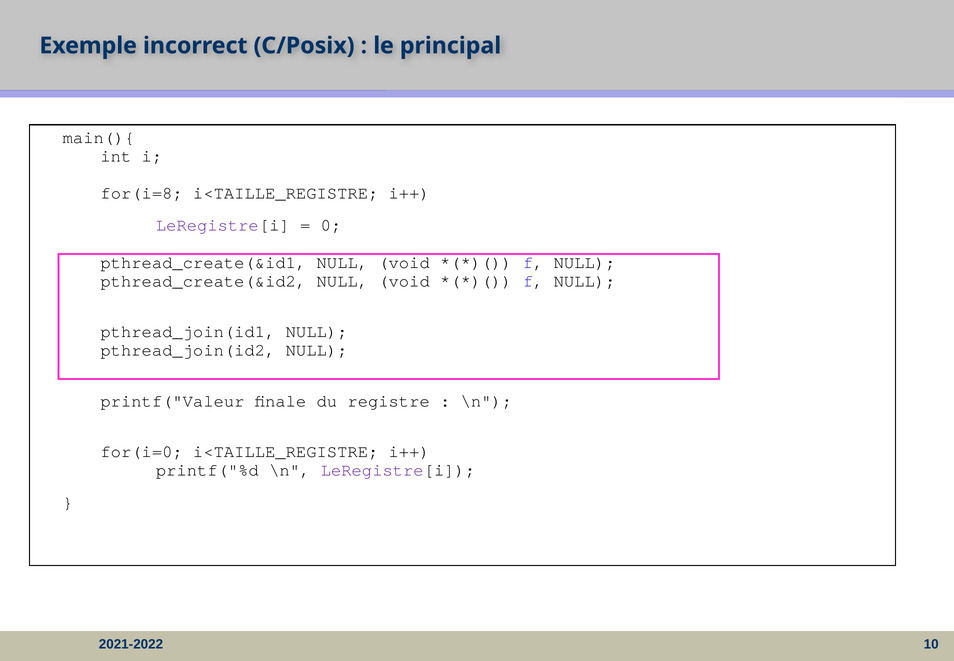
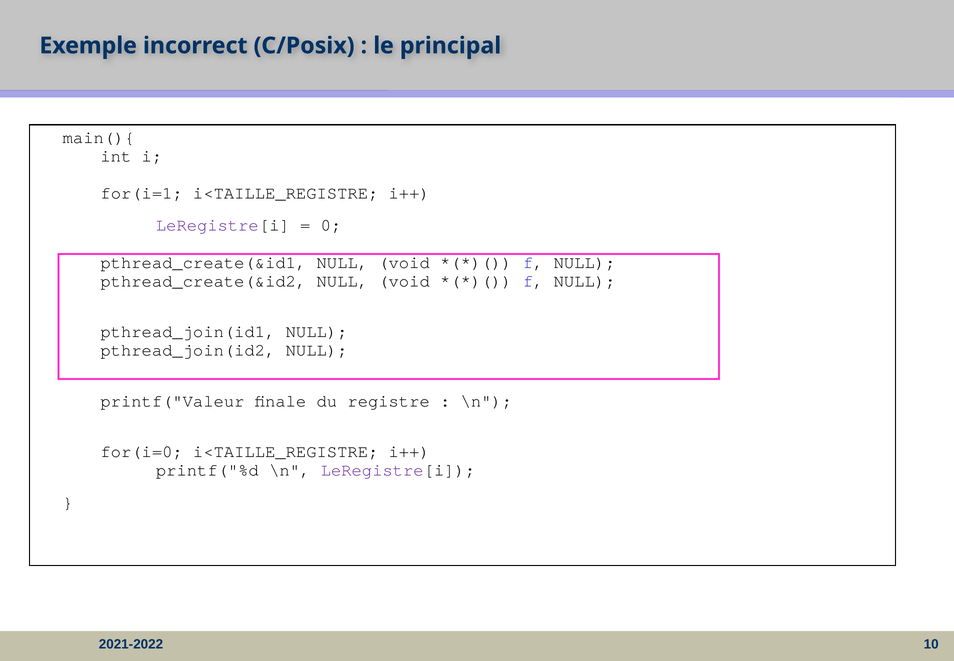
for(i=8: for(i=8 -> for(i=1 (142, 193)
